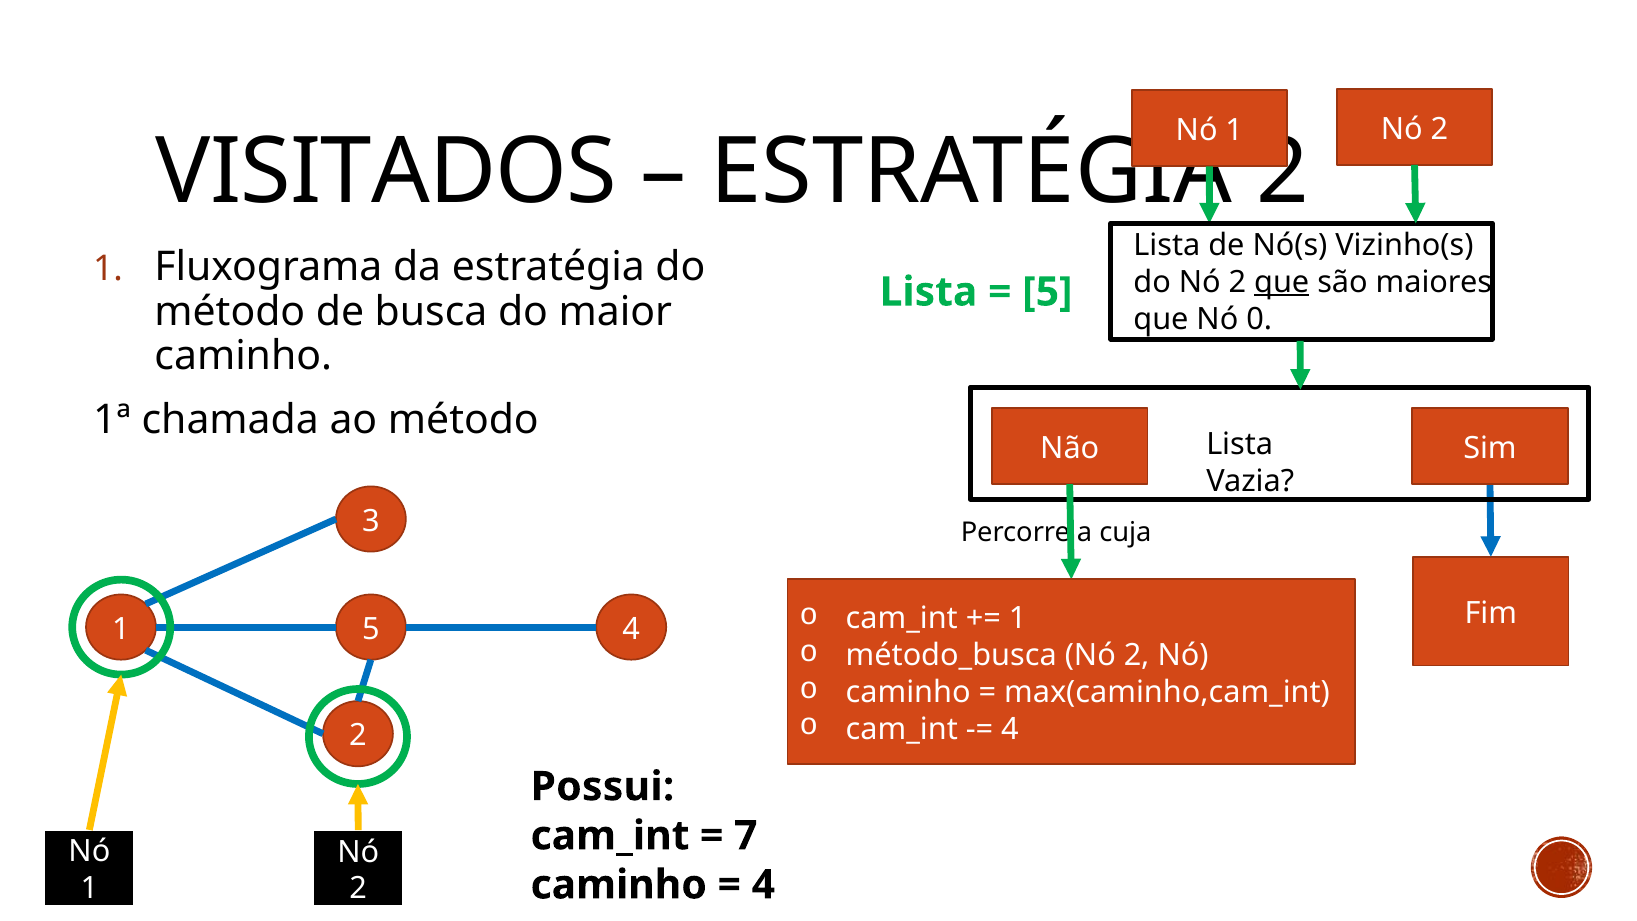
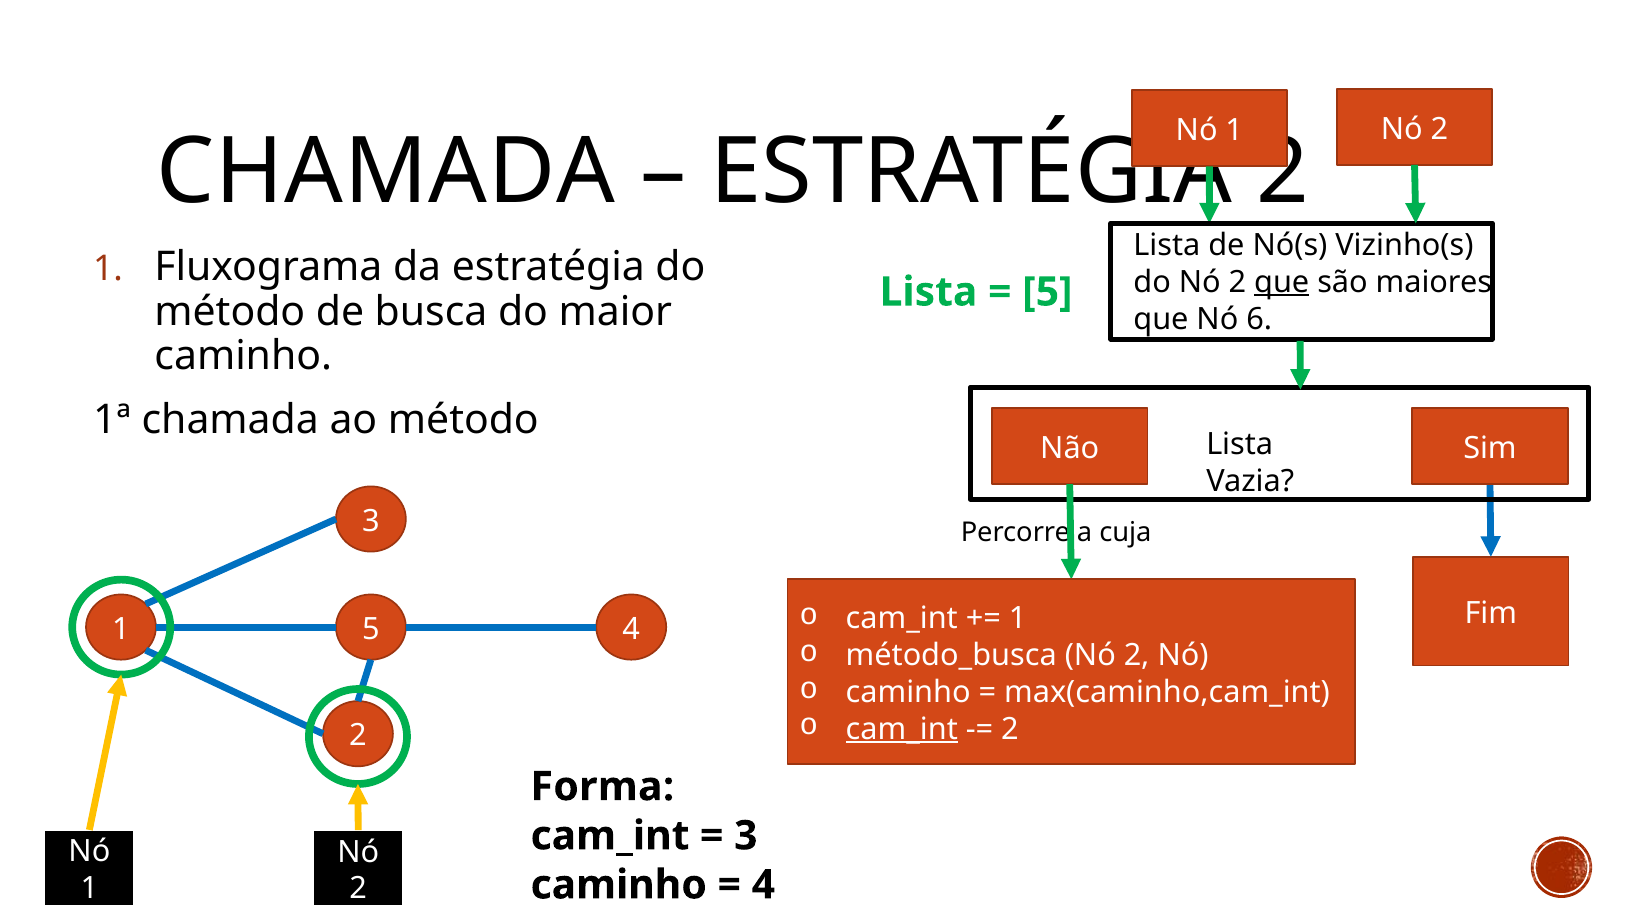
VISITADOS: VISITADOS -> CHAMADA (386, 173)
0: 0 -> 6 (1259, 319)
cam_int underline: none -> present (902, 729)
4: 4 -> 2 (1010, 729)
Possui: Possui -> Forma (602, 787)
7: 7 -> 3 (746, 836)
